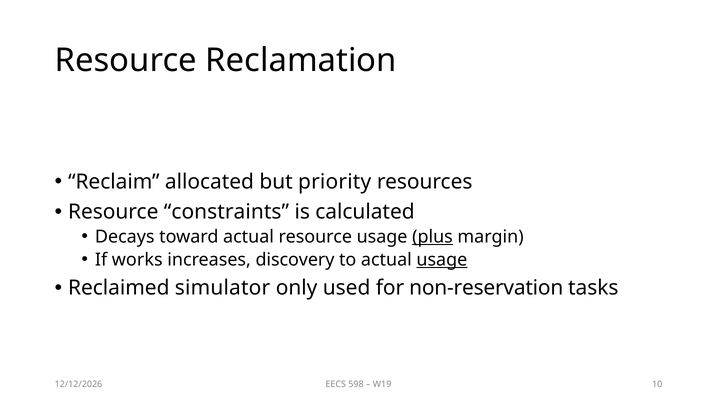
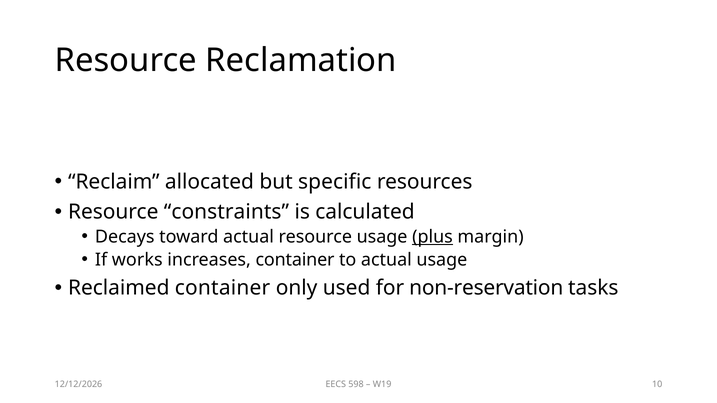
priority: priority -> specific (335, 182)
increases discovery: discovery -> container (295, 260)
usage underline: present -> none (442, 260)
Reclaimed simulator: simulator -> container (223, 288)
